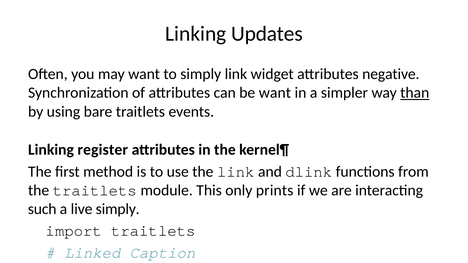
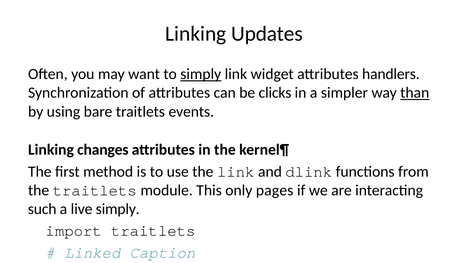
simply underline: none -> present (201, 74)
attributes negative: negative -> handlers (391, 74)
be want: want -> clicks (275, 93)
Linking register: register -> changes (103, 150)
only prints: prints -> pages (275, 190)
